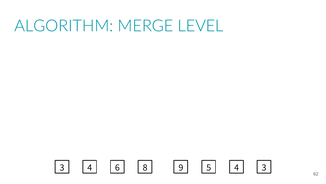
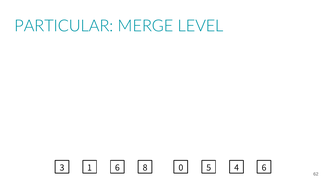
ALGORITHM: ALGORITHM -> PARTICULAR (64, 26)
3 4: 4 -> 1 (90, 167)
9: 9 -> 0 (181, 167)
4 3: 3 -> 6 (264, 167)
